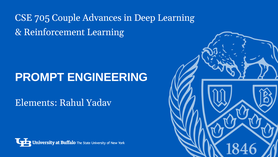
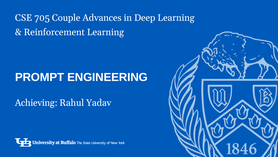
Elements: Elements -> Achieving (36, 102)
